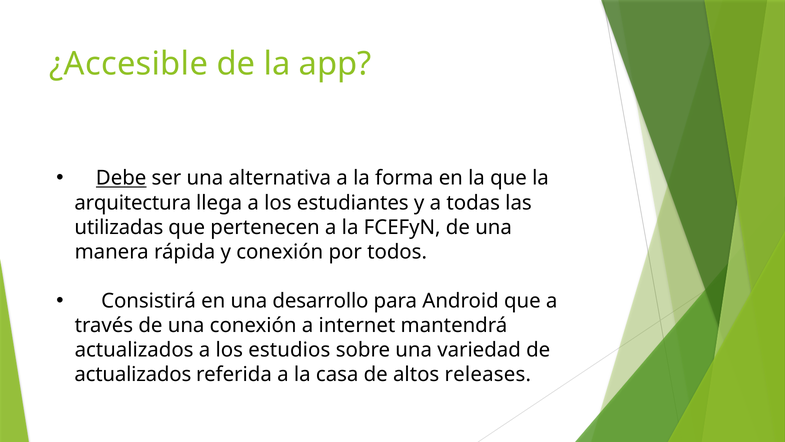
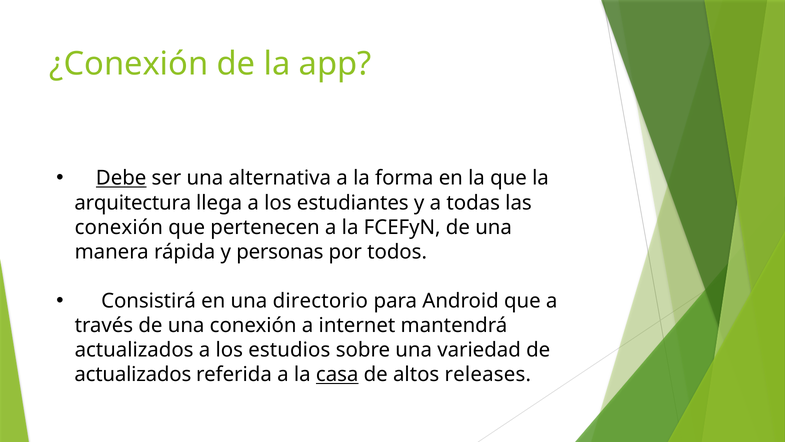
¿Accesible: ¿Accesible -> ¿Conexión (129, 64)
utilizadas: utilizadas -> conexión (119, 227)
y conexión: conexión -> personas (280, 252)
desarrollo: desarrollo -> directorio (320, 301)
casa underline: none -> present (337, 374)
